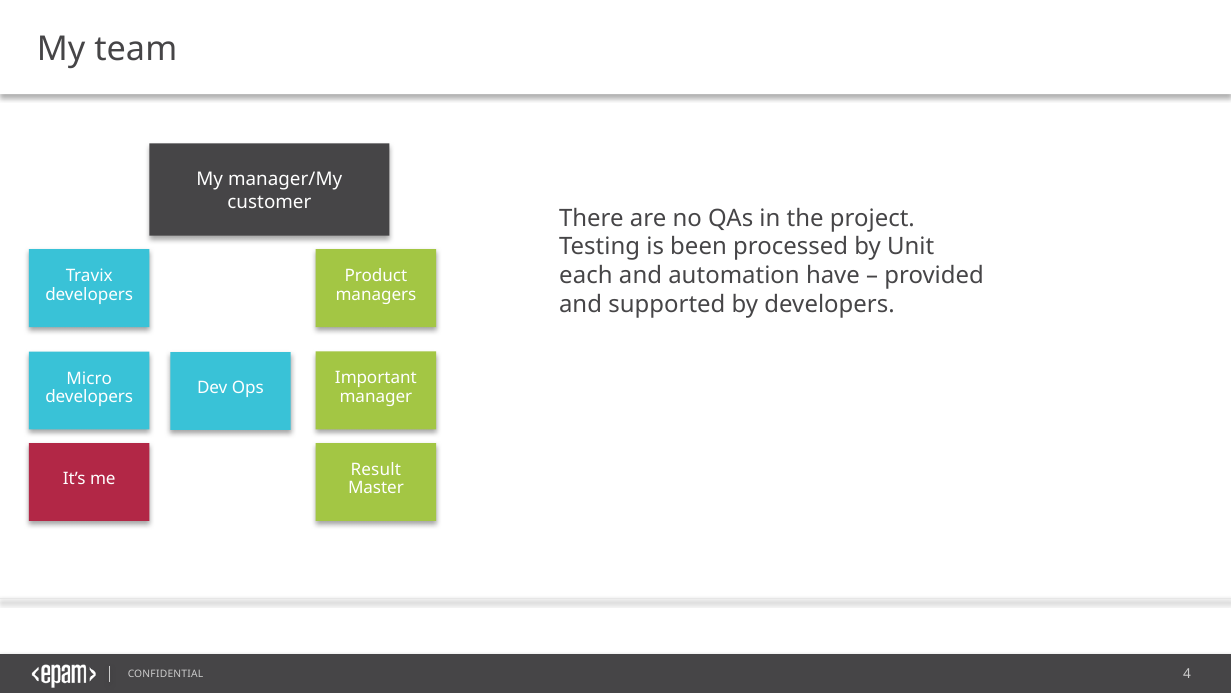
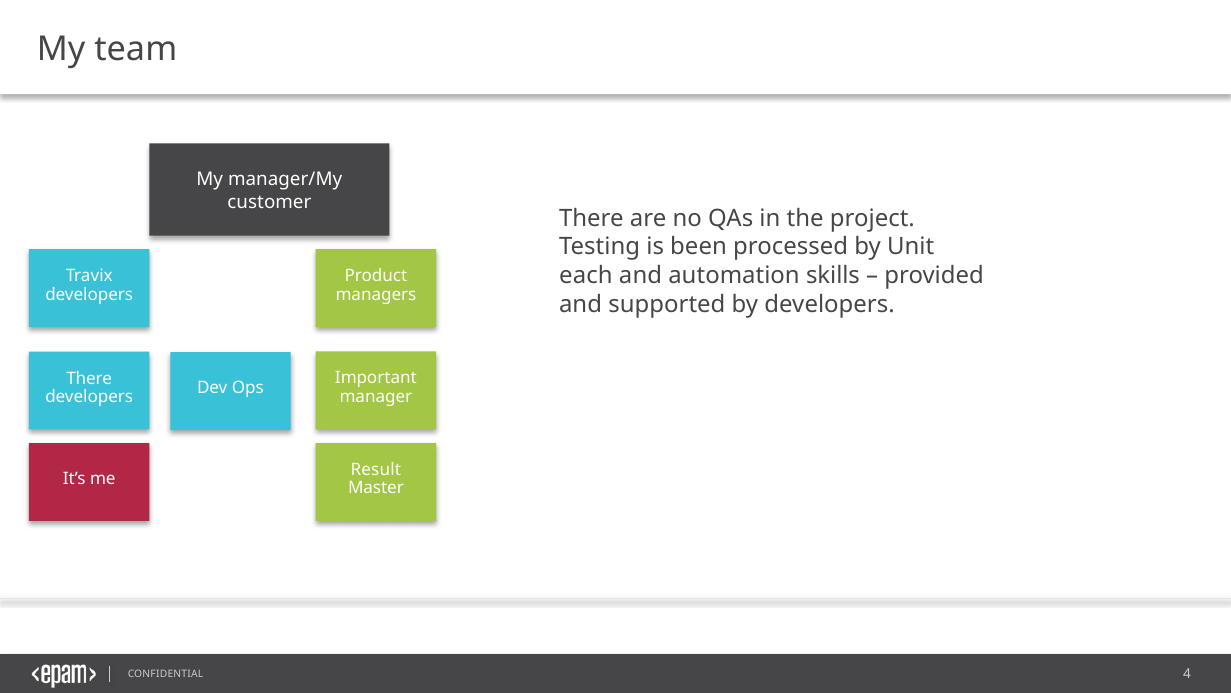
have: have -> skills (833, 276)
Micro: Micro -> There (89, 378)
